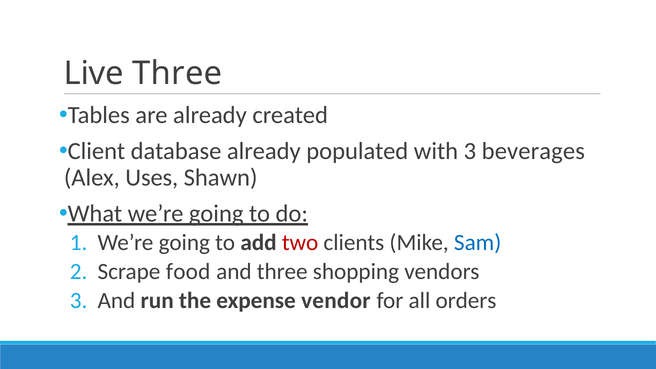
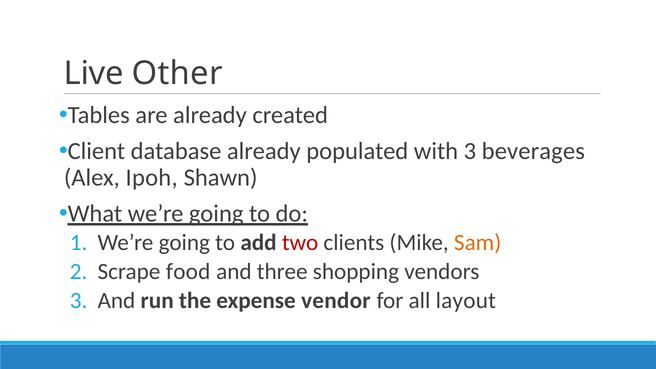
Live Three: Three -> Other (177, 73)
Uses: Uses -> Ipoh (152, 178)
Sam colour: blue -> orange (478, 242)
orders: orders -> layout (466, 301)
